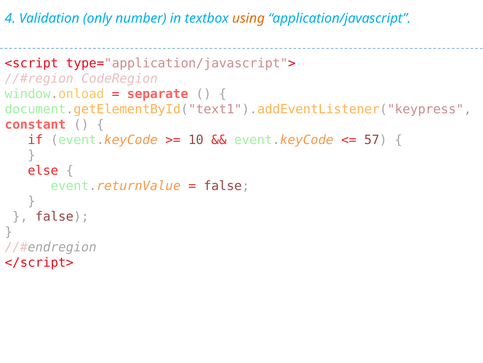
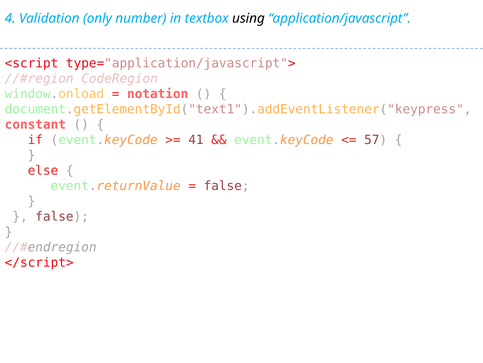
using colour: orange -> black (248, 18)
separate: separate -> notation (158, 94)
10: 10 -> 41 (196, 140)
